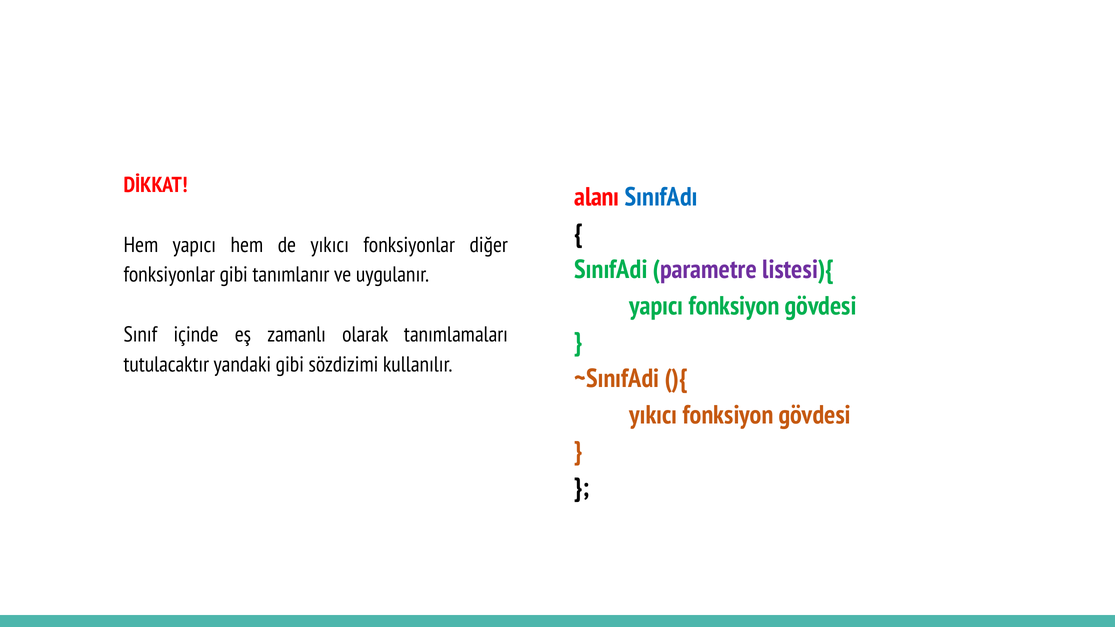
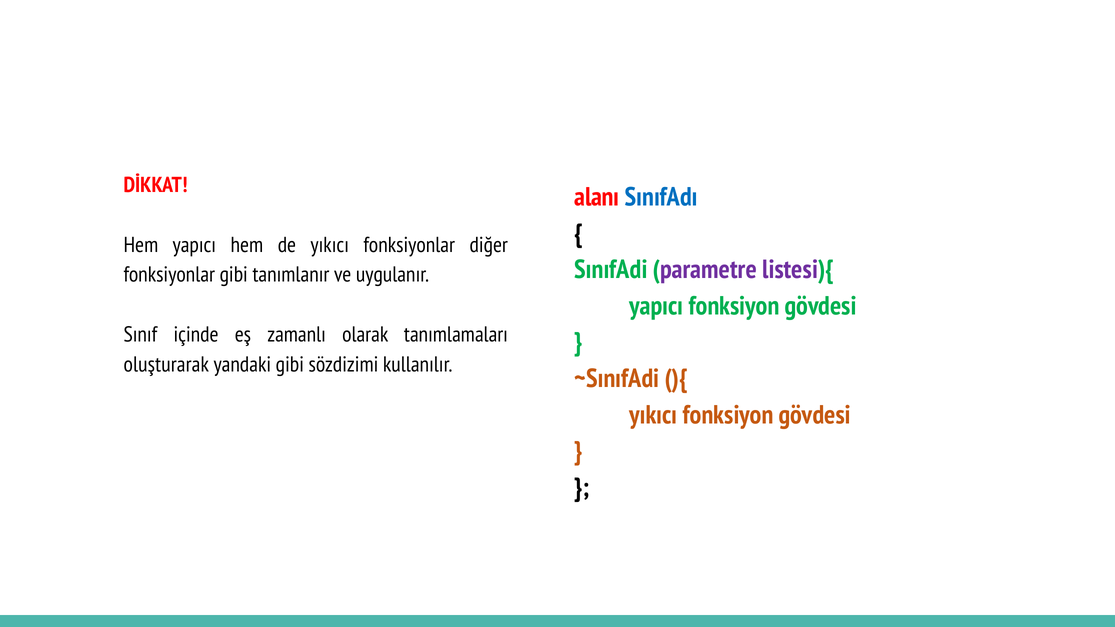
tutulacaktır: tutulacaktır -> oluşturarak (166, 365)
